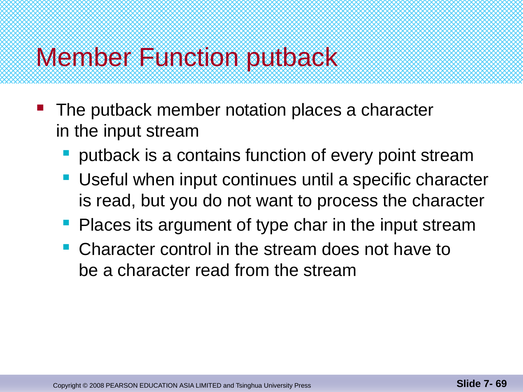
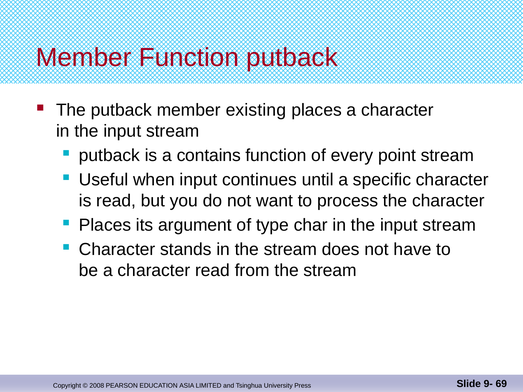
notation: notation -> existing (256, 110)
control: control -> stands (186, 250)
7-: 7- -> 9- (488, 384)
